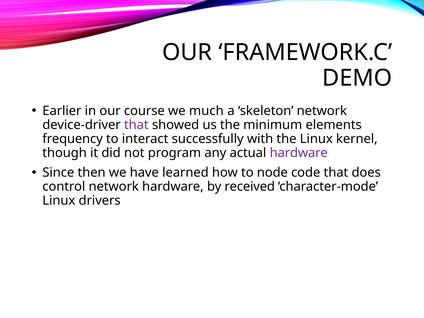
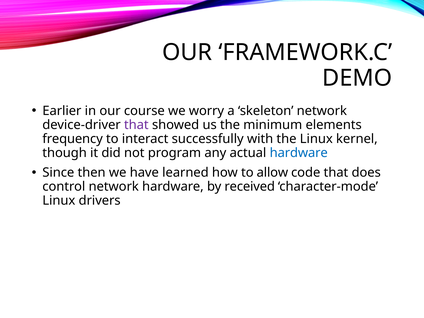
much: much -> worry (206, 111)
hardware colour: purple -> blue (299, 153)
node: node -> allow (272, 173)
